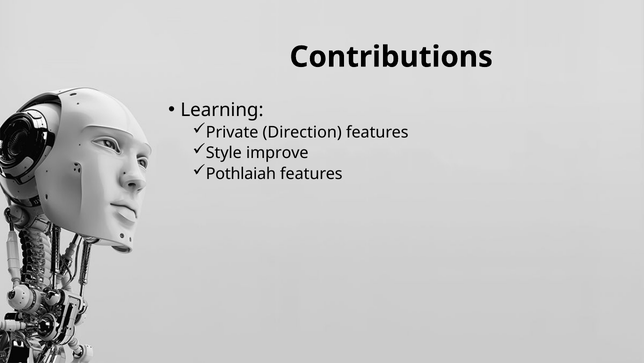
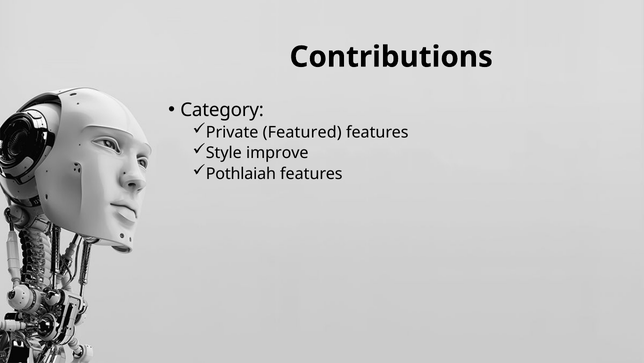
Learning: Learning -> Category (222, 110)
Direction: Direction -> Featured (302, 132)
